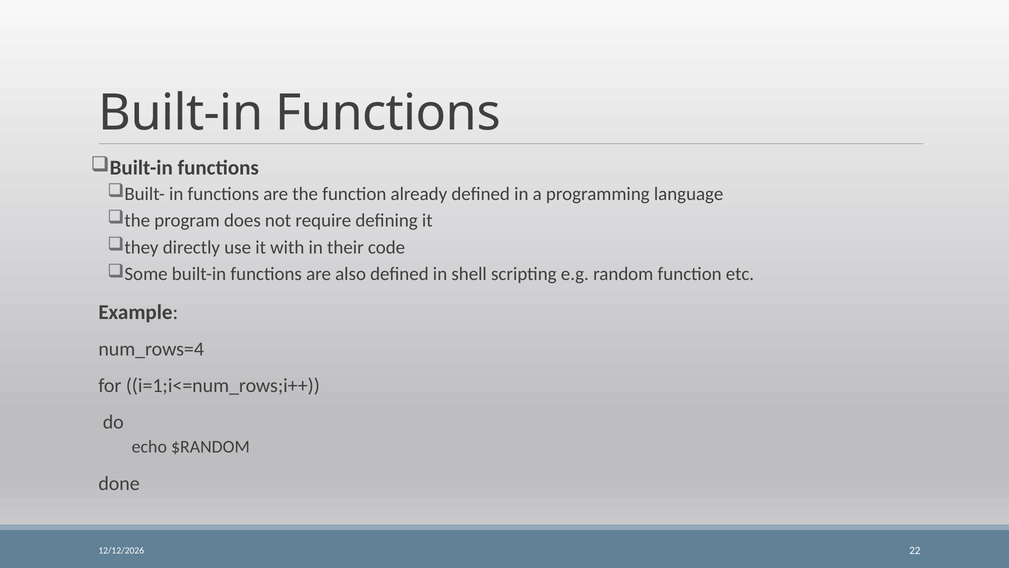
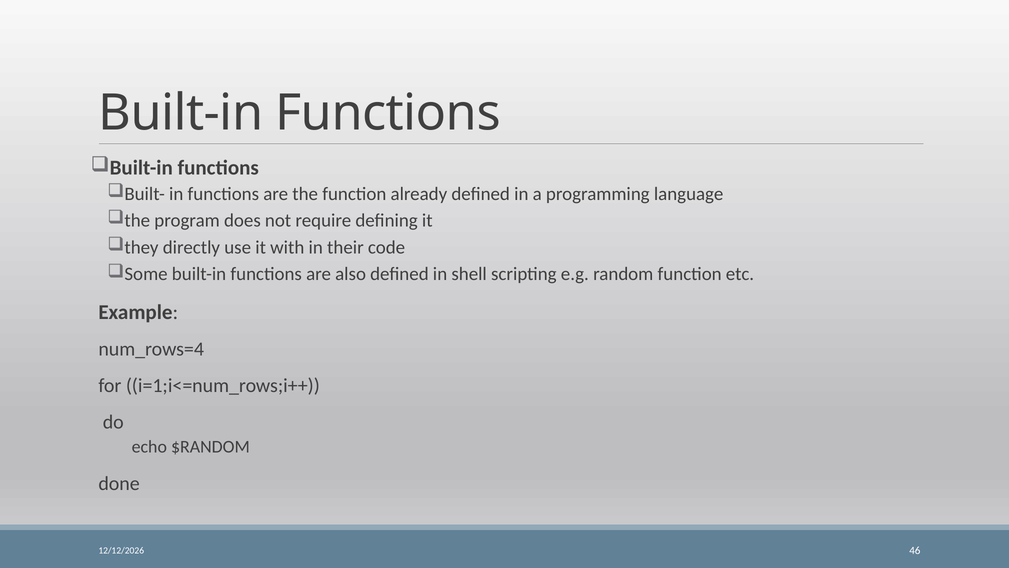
22: 22 -> 46 (915, 550)
